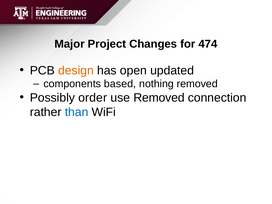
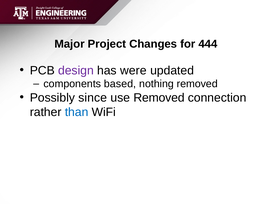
474: 474 -> 444 (208, 44)
design colour: orange -> purple (76, 70)
open: open -> were (133, 70)
order: order -> since (93, 98)
